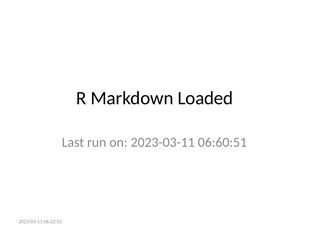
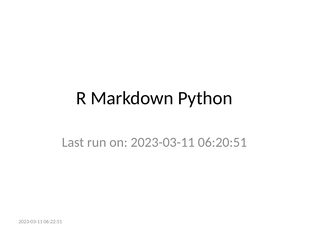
Loaded: Loaded -> Python (205, 98)
06:60:51: 06:60:51 -> 06:20:51 (222, 142)
